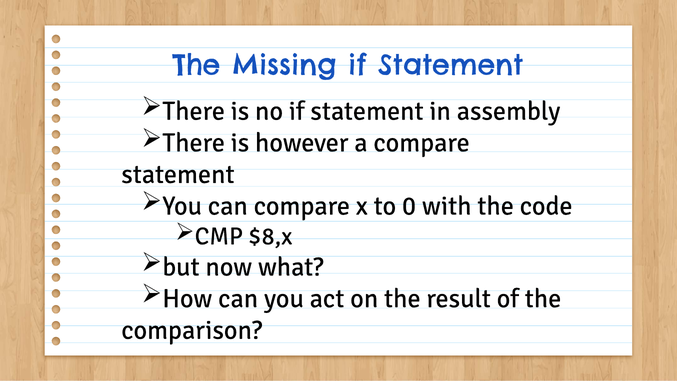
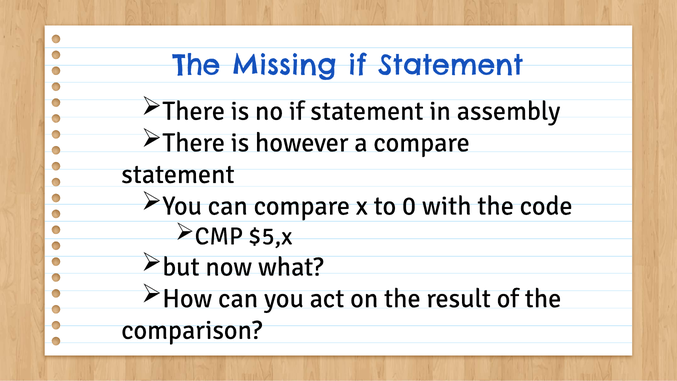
$8,x: $8,x -> $5,x (270, 236)
